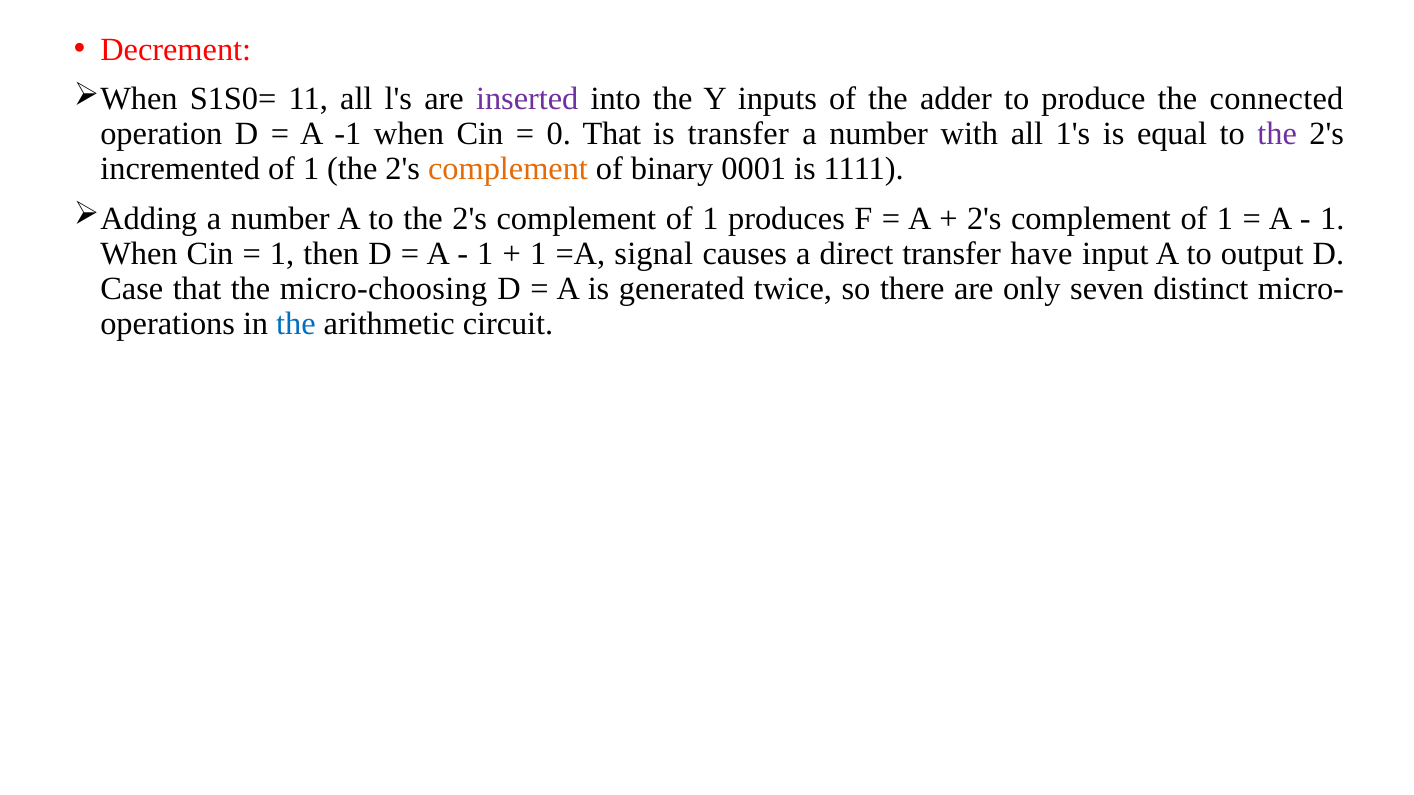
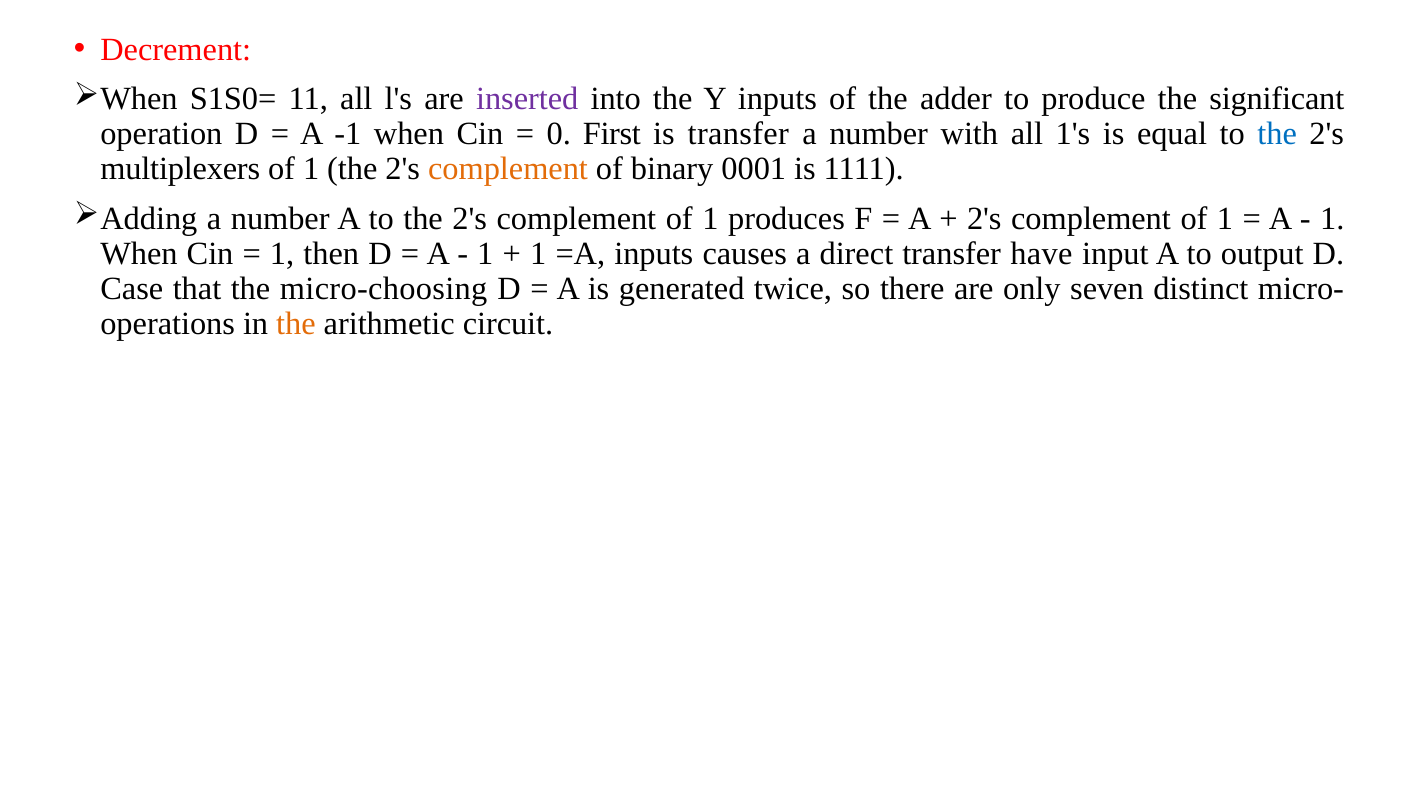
connected: connected -> significant (1277, 99)
0 That: That -> First (612, 134)
the colour: purple -> blue (1277, 134)
incremented: incremented -> multiplexers (180, 169)
=A signal: signal -> inputs (654, 254)
the colour: blue -> orange (296, 324)
